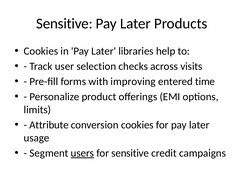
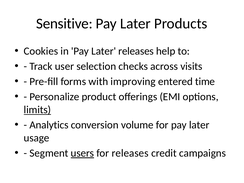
Later libraries: libraries -> releases (136, 51)
limits underline: none -> present (37, 110)
Attribute: Attribute -> Analytics (49, 125)
conversion cookies: cookies -> volume (137, 125)
for sensitive: sensitive -> releases (130, 153)
